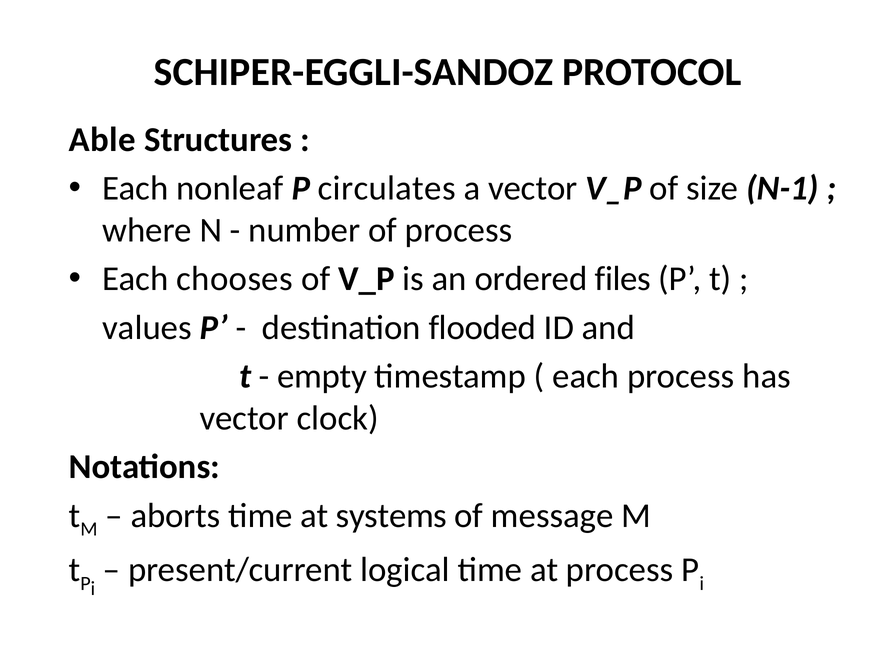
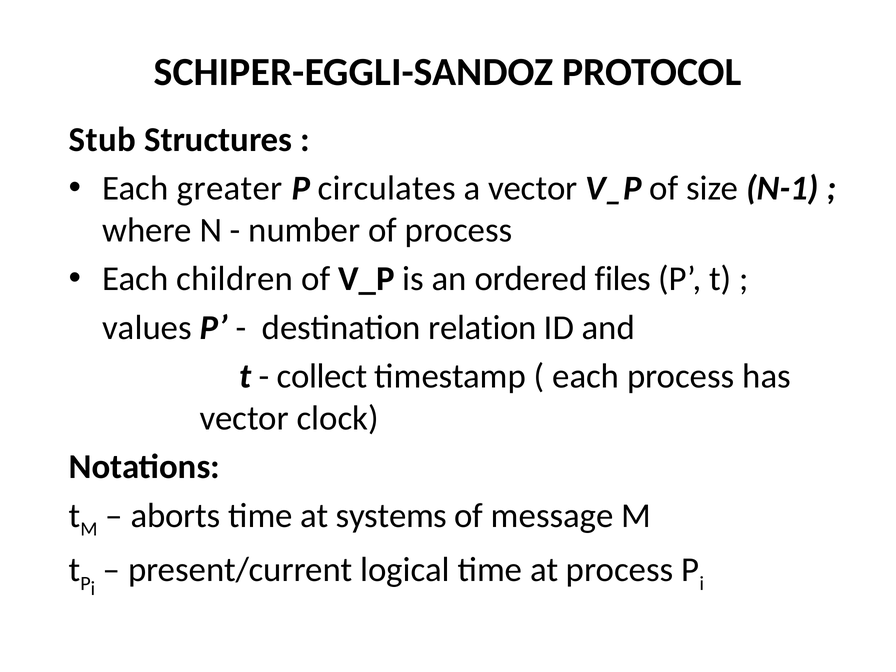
Able: Able -> Stub (102, 140)
nonleaf: nonleaf -> greater (230, 188)
chooses: chooses -> children (235, 279)
flooded: flooded -> relation (482, 328)
empty: empty -> collect (322, 376)
